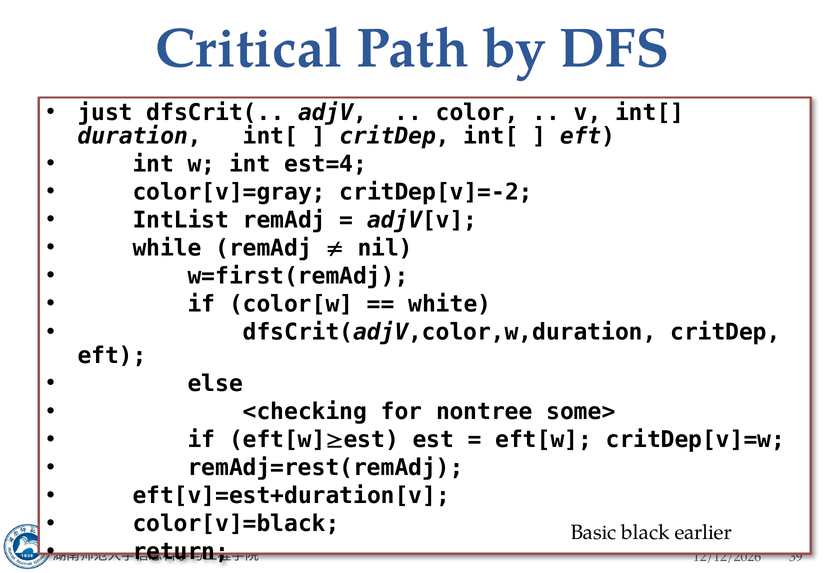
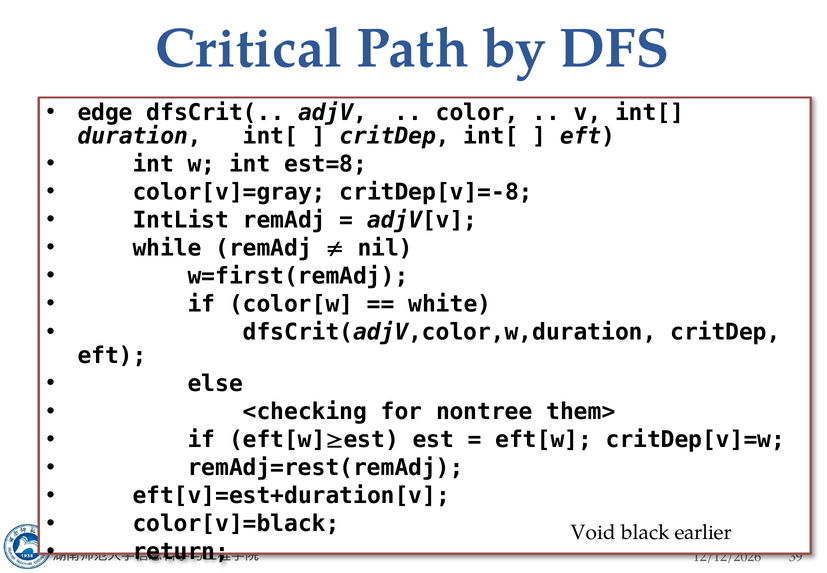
just: just -> edge (105, 112)
est=4: est=4 -> est=8 (326, 164)
critDep[v]=-2: critDep[v]=-2 -> critDep[v]=-8 (436, 192)
some>: some> -> them> (581, 411)
Basic: Basic -> Void (593, 532)
